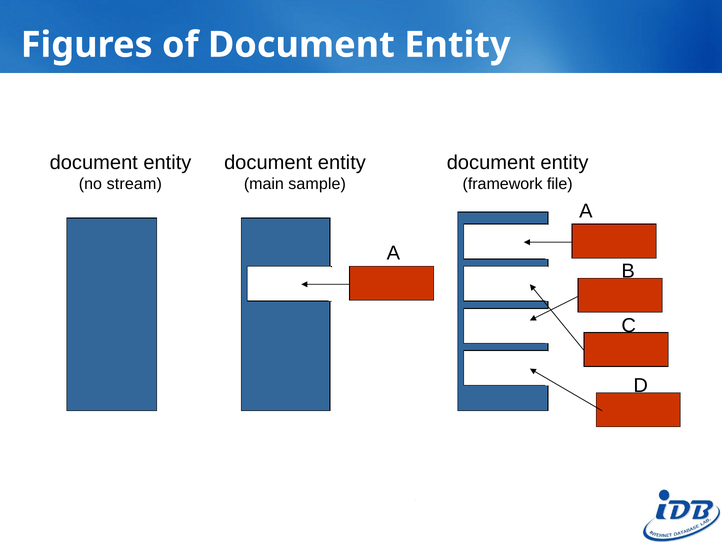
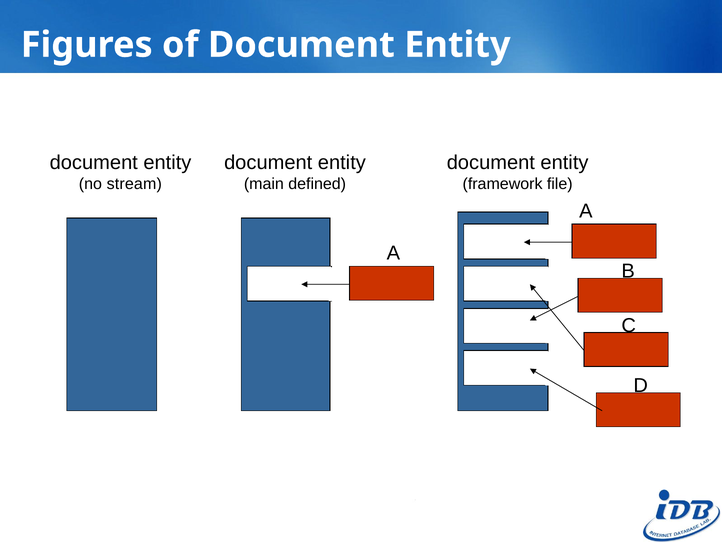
sample: sample -> defined (317, 184)
